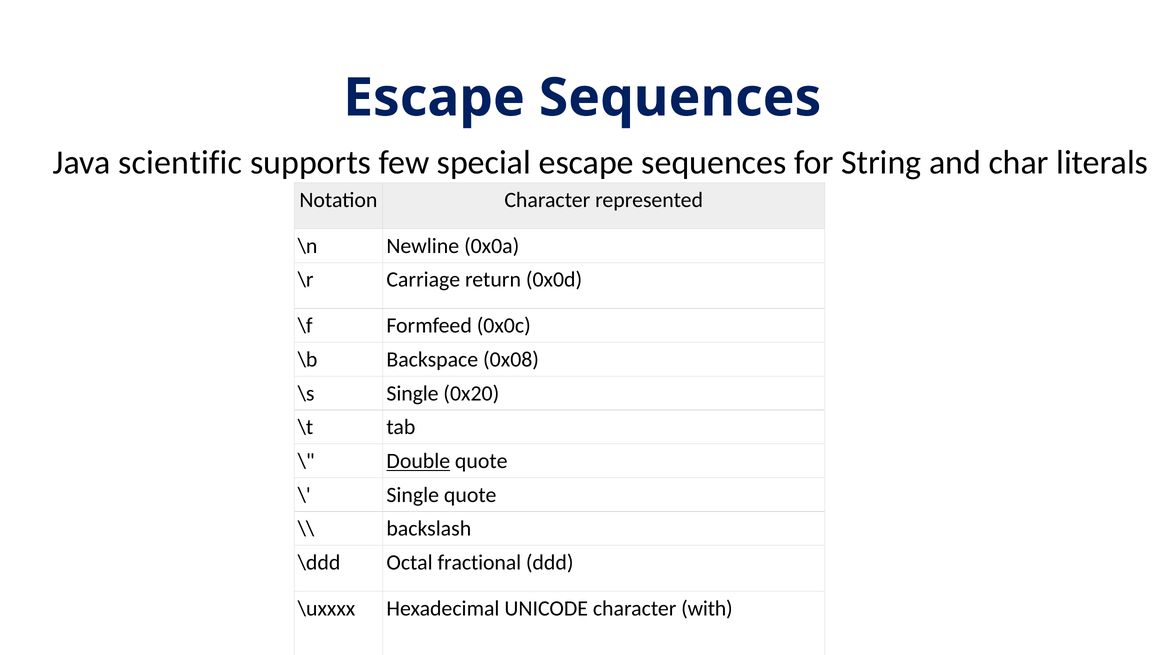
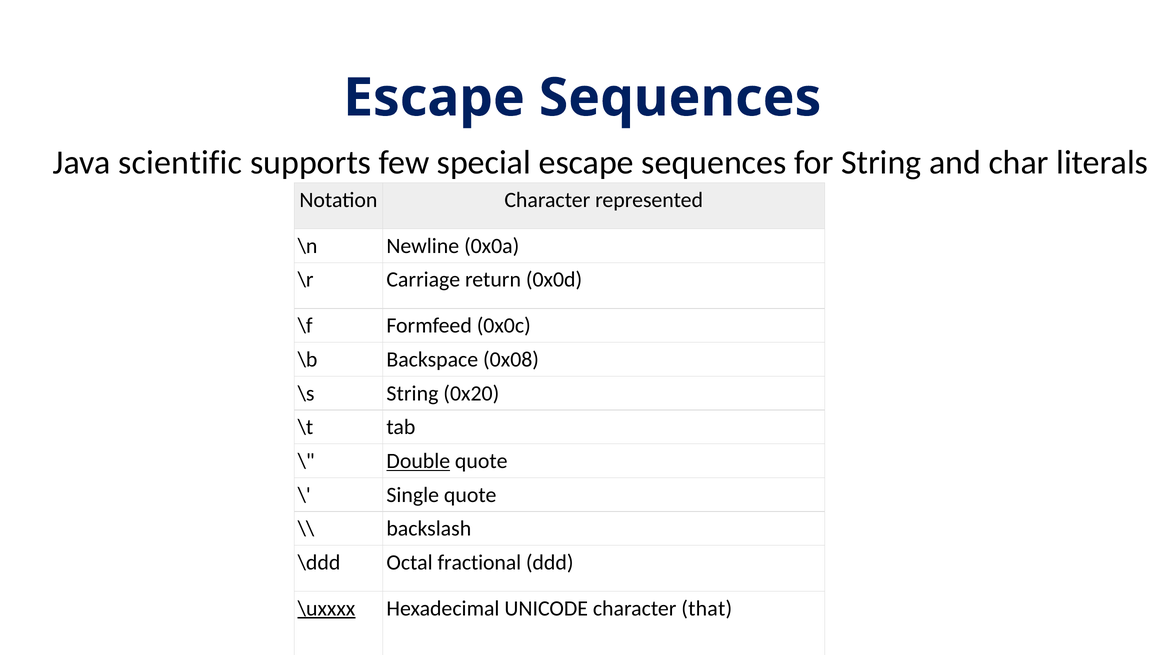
\s Single: Single -> String (412, 394)
\uxxxx underline: none -> present (326, 609)
with: with -> that (707, 609)
